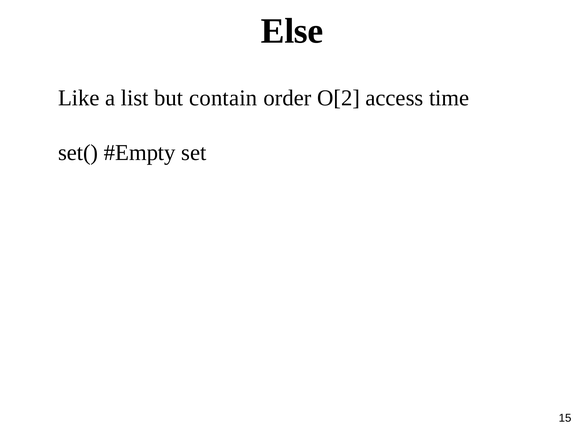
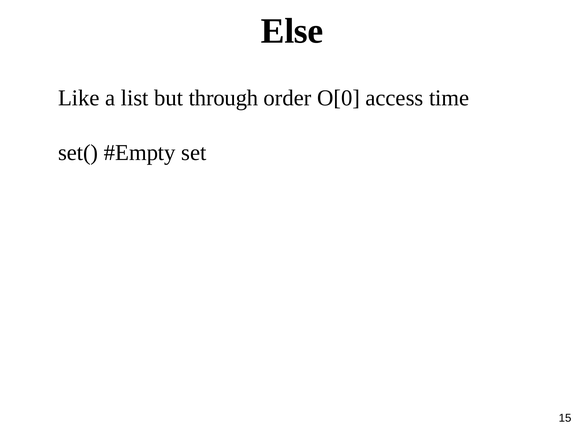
contain: contain -> through (223, 98)
O[2: O[2 -> O[0 (338, 98)
